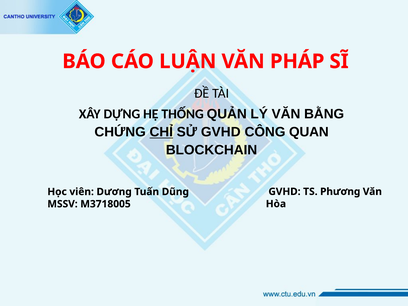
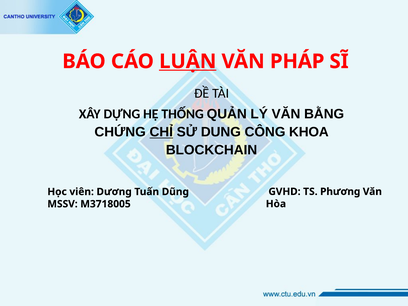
LUẬN underline: none -> present (188, 61)
SỬ GVHD: GVHD -> DUNG (221, 132)
QUAN: QUAN -> KHOA (309, 132)
